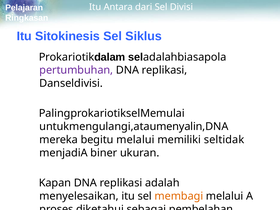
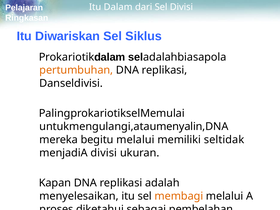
Itu Antara: Antara -> Dalam (118, 7)
Sitokinesis: Sitokinesis -> Diwariskan (68, 36)
pertumbuhan colour: purple -> orange (76, 70)
menjadiA biner: biner -> divisi (104, 153)
